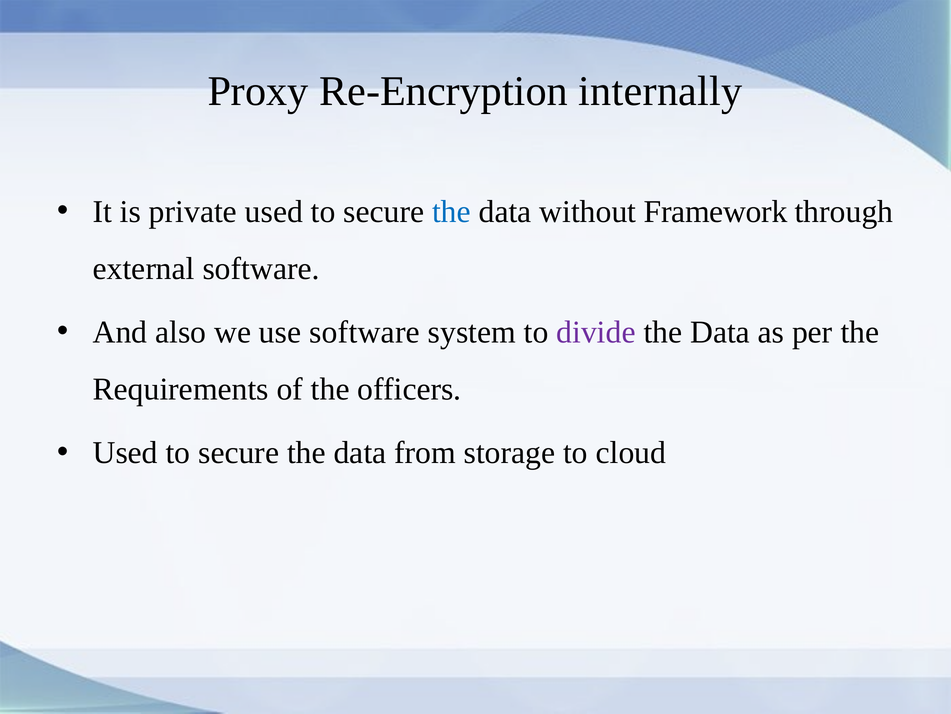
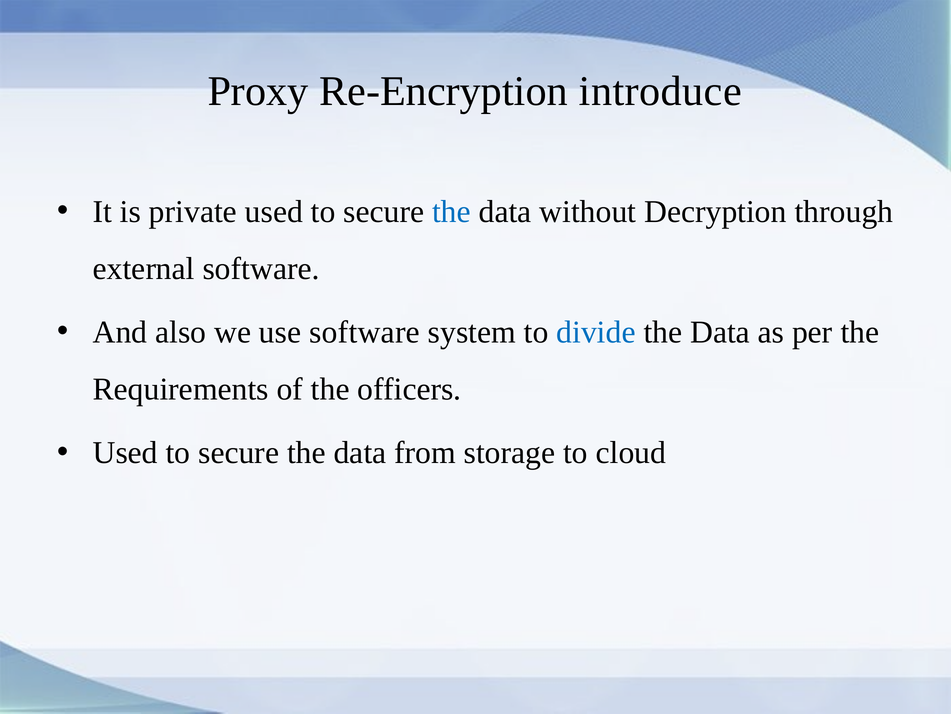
internally: internally -> introduce (660, 91)
Framework: Framework -> Decryption (715, 211)
divide colour: purple -> blue (596, 332)
